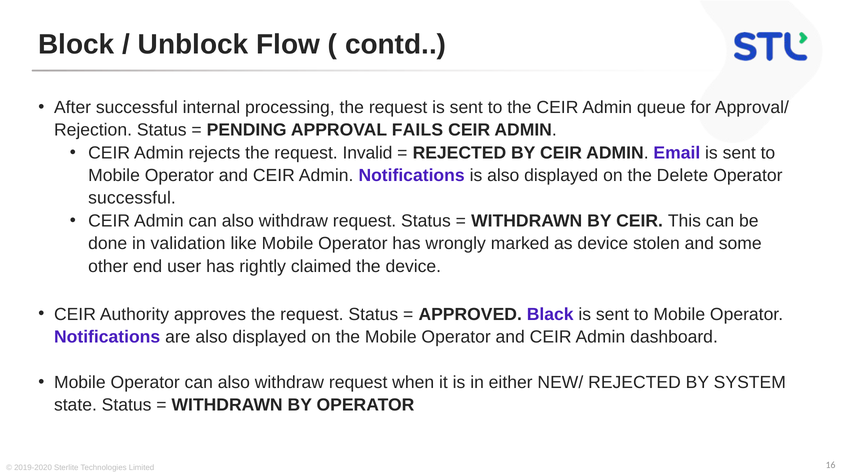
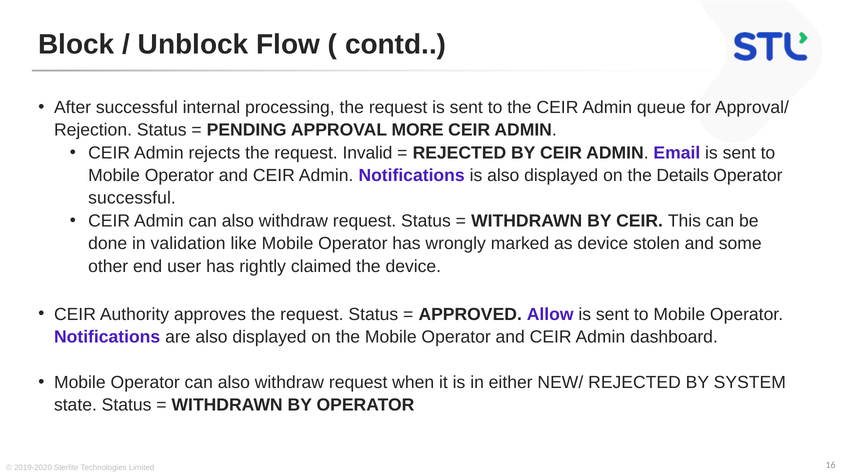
FAILS: FAILS -> MORE (418, 130)
Delete: Delete -> Details (683, 176)
Black: Black -> Allow (550, 314)
